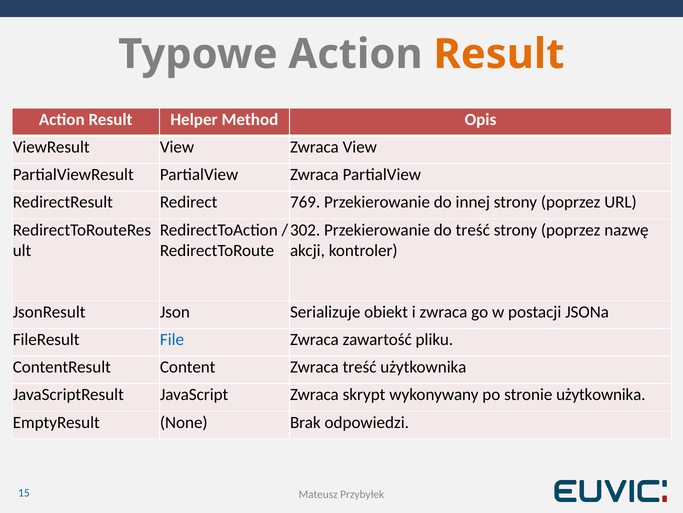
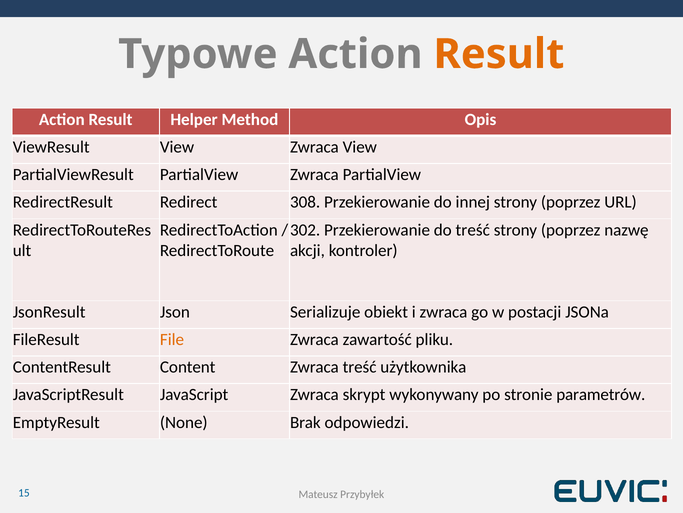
769: 769 -> 308 (305, 202)
File colour: blue -> orange (172, 339)
stronie użytkownika: użytkownika -> parametrów (601, 394)
